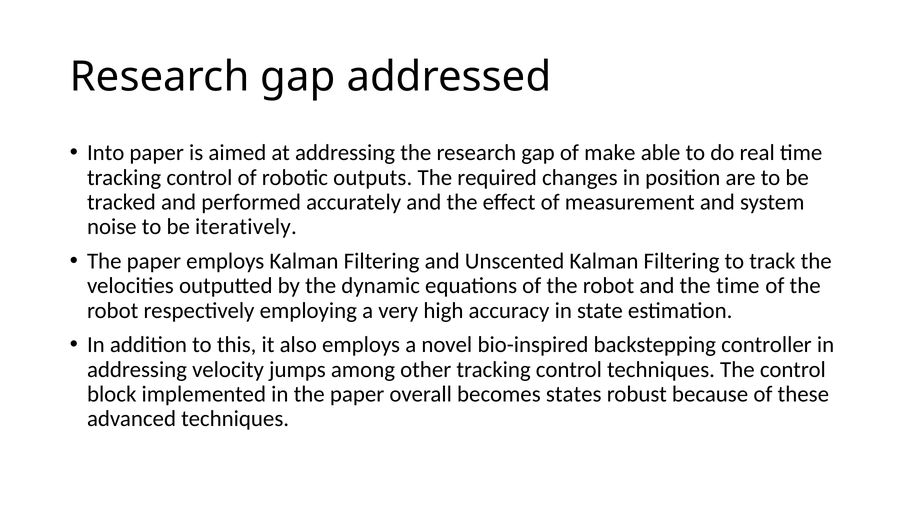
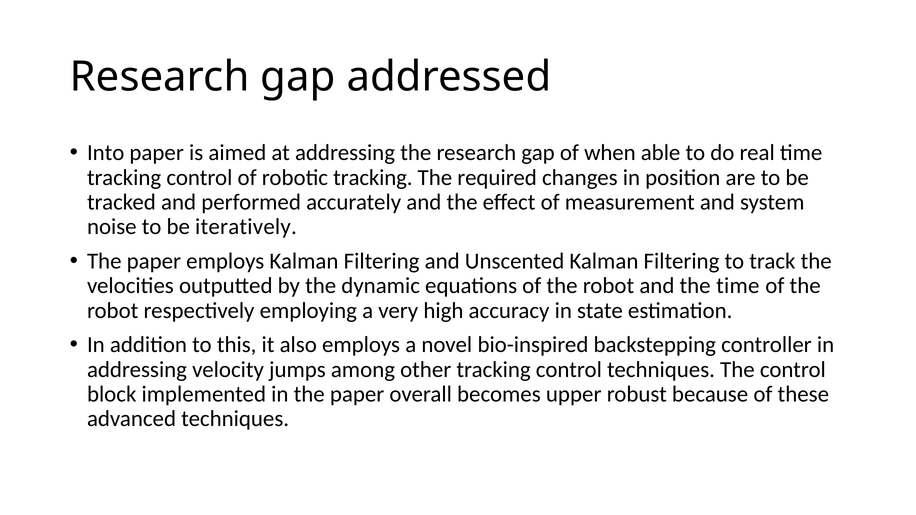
make: make -> when (610, 153)
robotic outputs: outputs -> tracking (373, 178)
states: states -> upper (574, 394)
